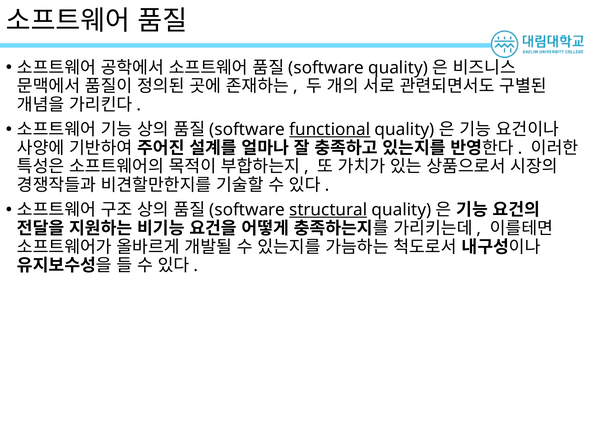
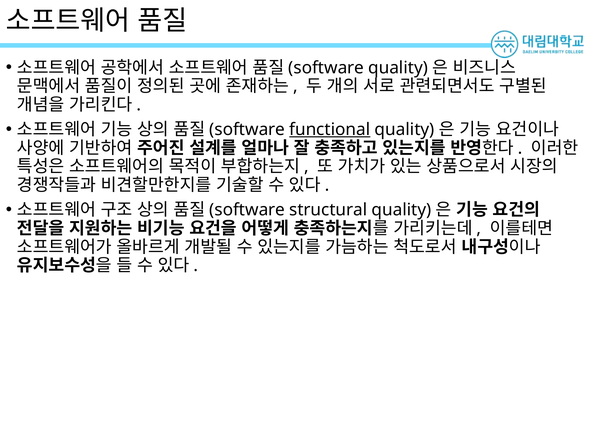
structural underline: present -> none (328, 210)
